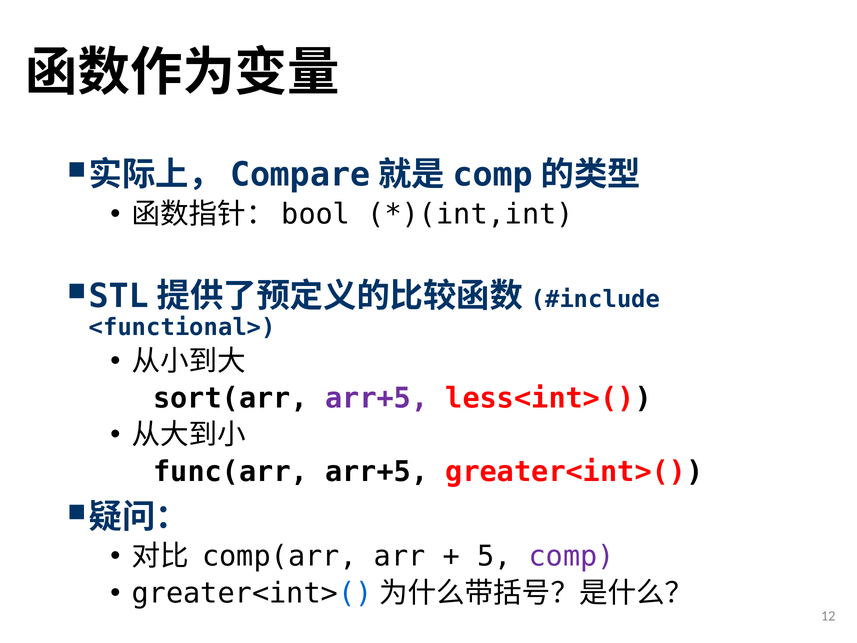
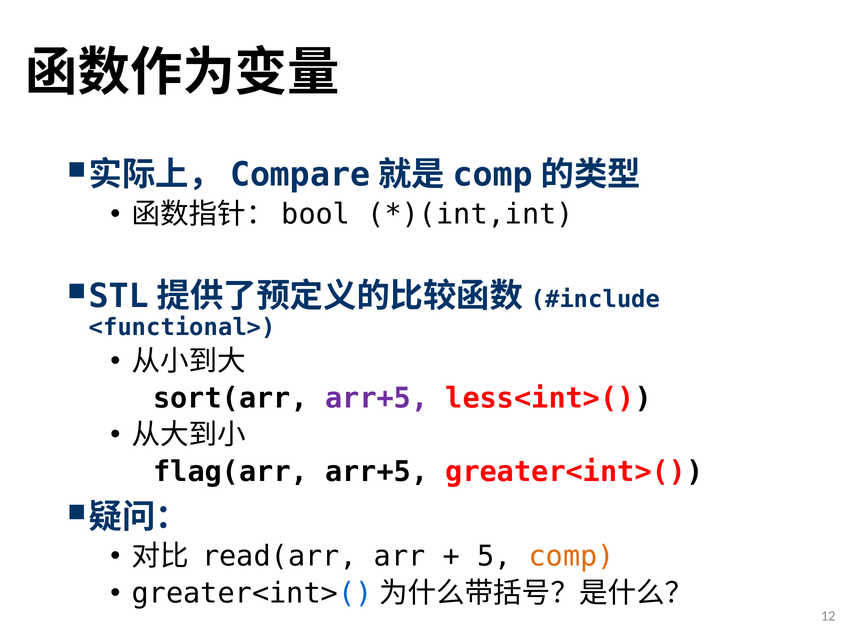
func(arr: func(arr -> flag(arr (231, 472)
comp(arr: comp(arr -> read(arr (279, 556)
comp colour: purple -> orange (572, 556)
